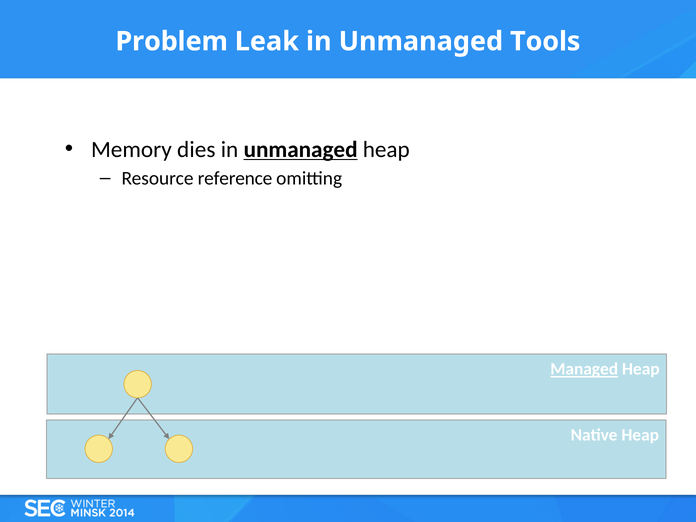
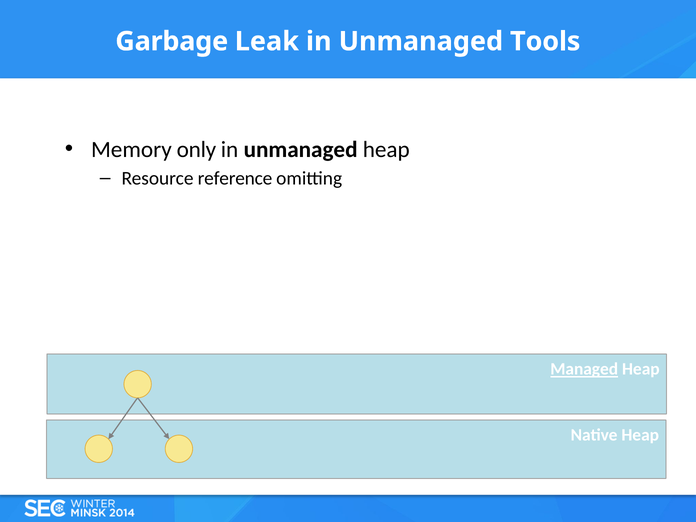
Problem: Problem -> Garbage (172, 41)
dies: dies -> only (196, 149)
unmanaged underline: present -> none (301, 149)
